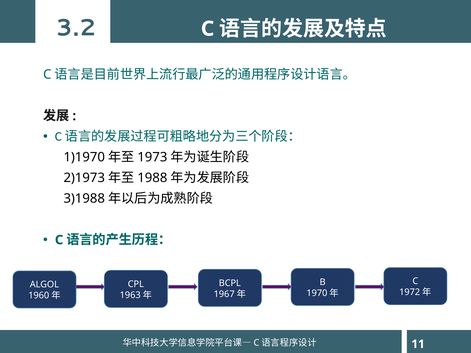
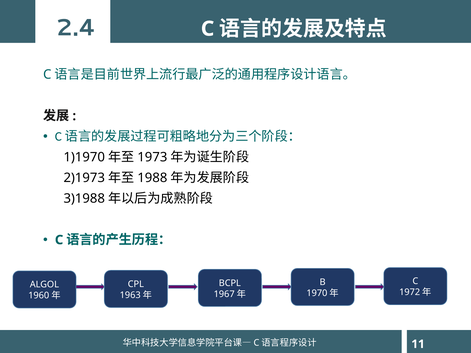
3.2: 3.2 -> 2.4 (76, 28)
